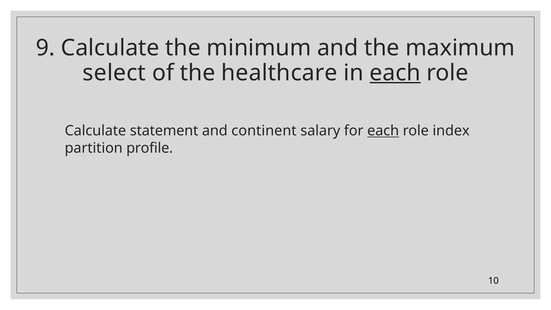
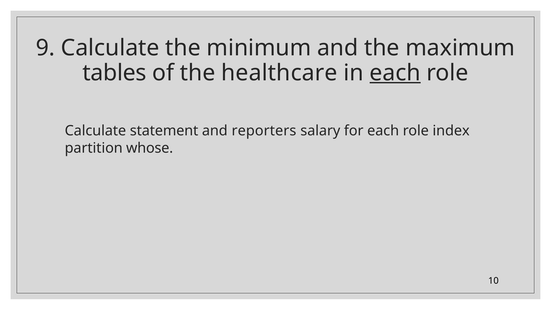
select: select -> tables (115, 73)
continent: continent -> reporters (264, 131)
each underline: present -> none (383, 131)
profile: profile -> whose (150, 148)
